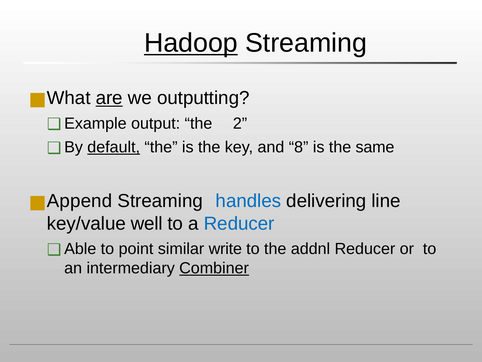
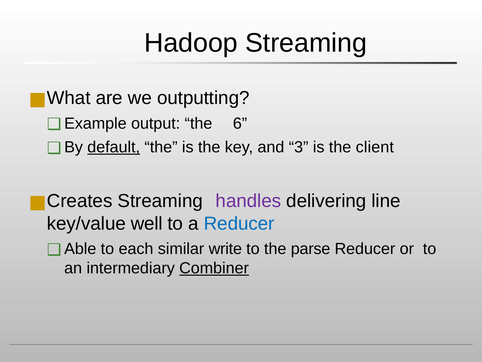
Hadoop underline: present -> none (191, 43)
are underline: present -> none (109, 98)
2: 2 -> 6 (240, 123)
8: 8 -> 3 (299, 147)
same: same -> client (375, 147)
Append: Append -> Creates (80, 201)
handles colour: blue -> purple (248, 201)
point: point -> each (136, 249)
addnl: addnl -> parse (311, 249)
